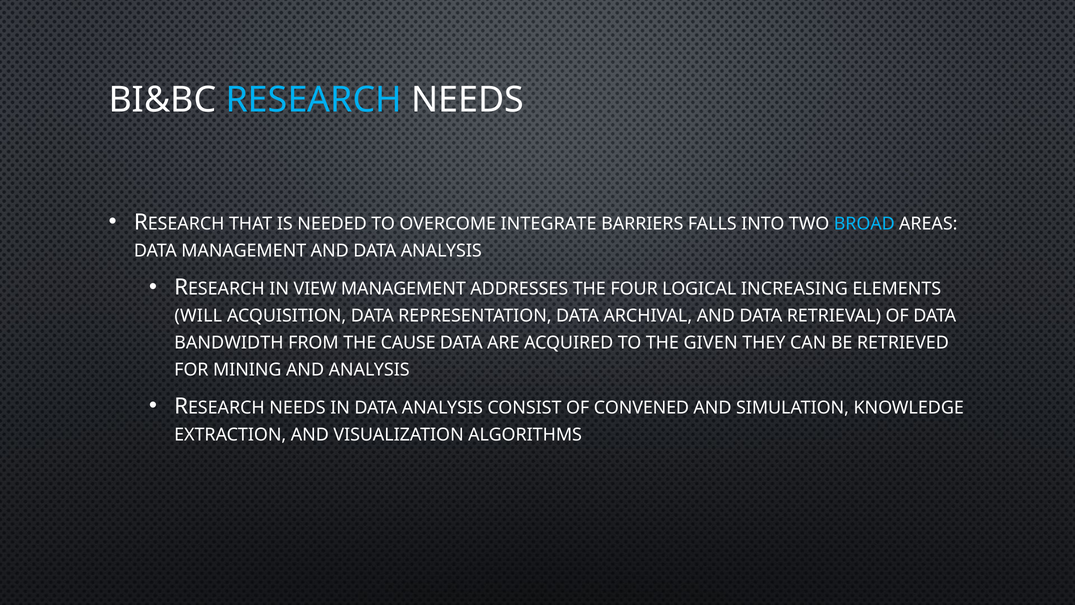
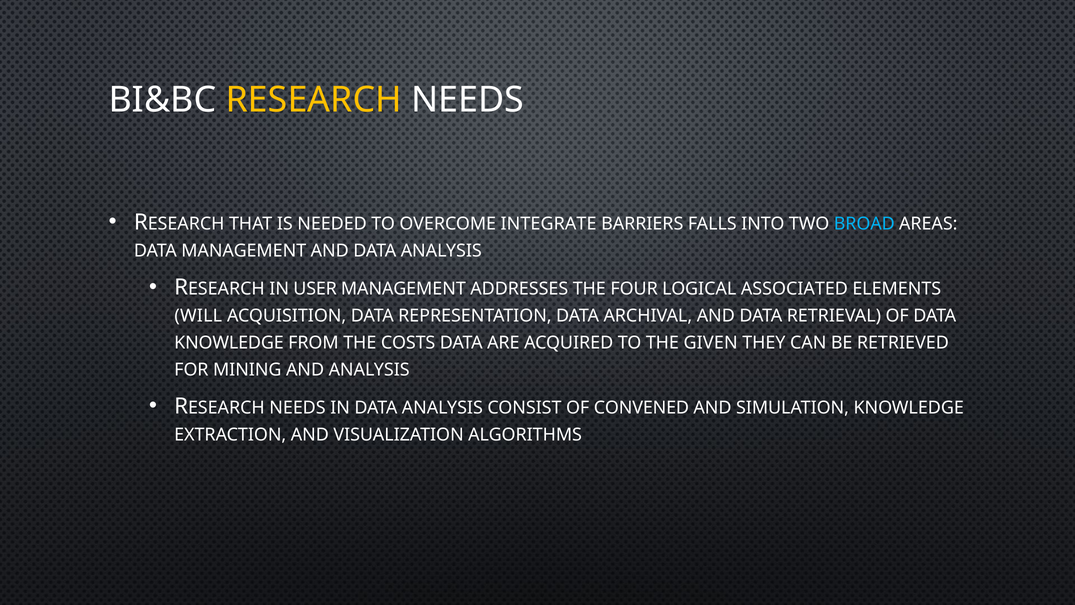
RESEARCH colour: light blue -> yellow (314, 100)
VIEW: VIEW -> USER (315, 289)
INCREASING: INCREASING -> ASSOCIATED (794, 289)
BANDWIDTH: BANDWIDTH -> KNOWLEDGE (229, 343)
CAUSE: CAUSE -> COSTS (408, 343)
